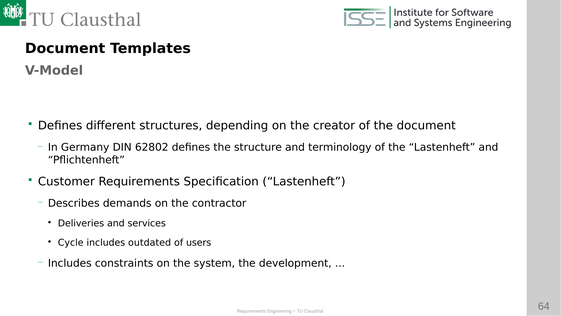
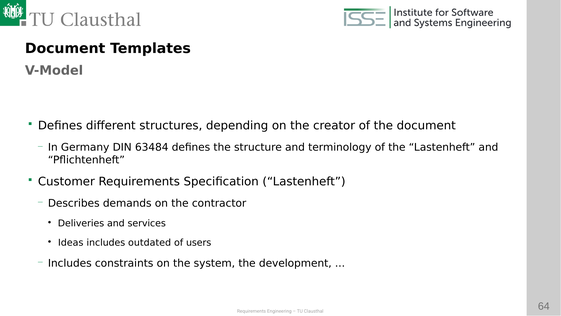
62802: 62802 -> 63484 (152, 147)
Cycle: Cycle -> Ideas (71, 243)
